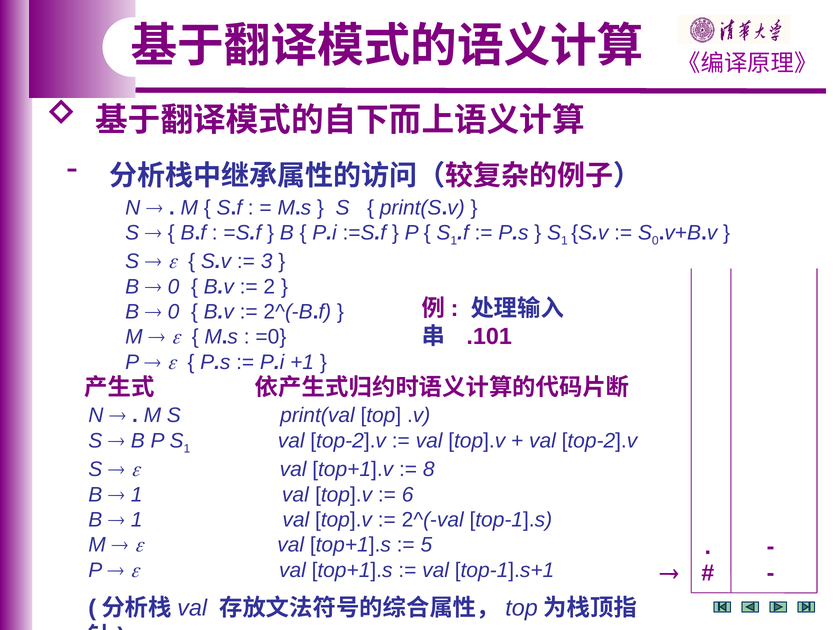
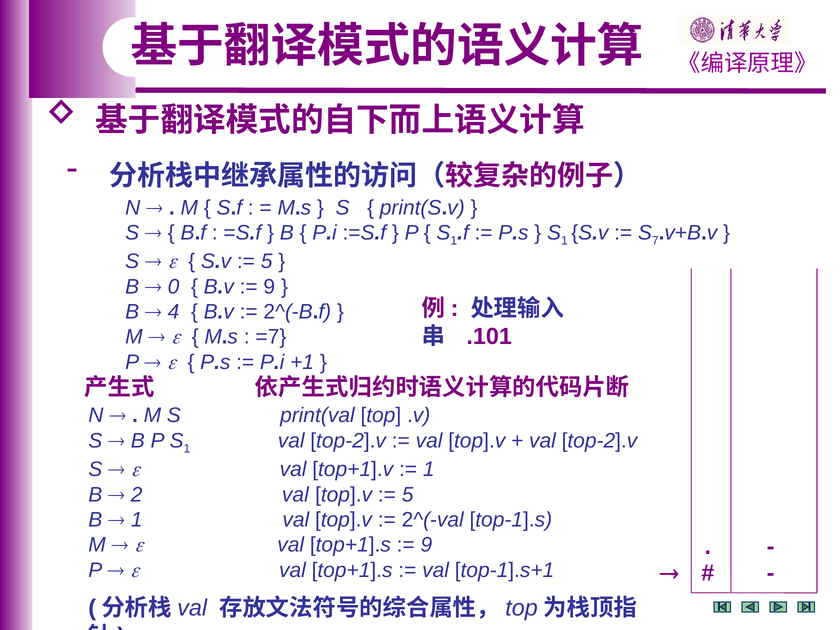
S 0: 0 -> 7 (655, 241)
3: 3 -> 5 (267, 261)
2: 2 -> 9 (269, 287)
0: 0 -> 4 (174, 312)
=0: =0 -> =7 (271, 337)
8: 8 -> 1 (429, 469)
1: 1 -> 2 (137, 495)
6: 6 -> 5 (408, 495)
5: 5 -> 9 (426, 545)
